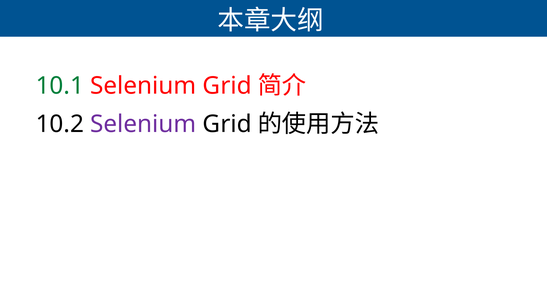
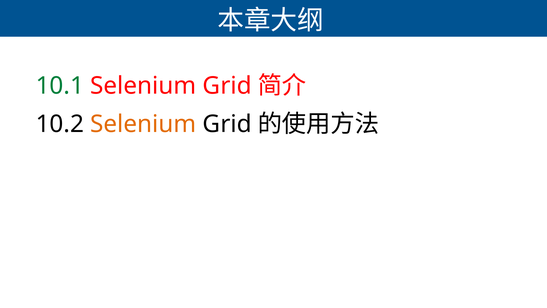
Selenium colour: purple -> orange (143, 124)
